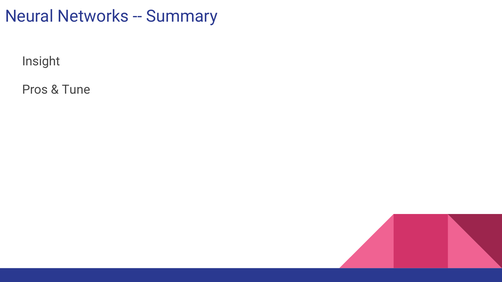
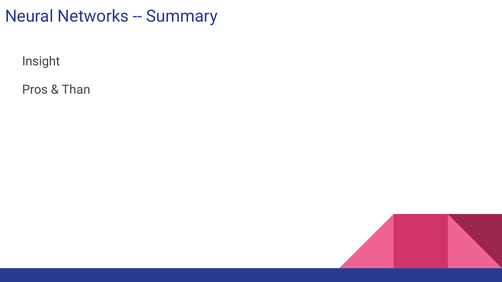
Tune: Tune -> Than (76, 90)
